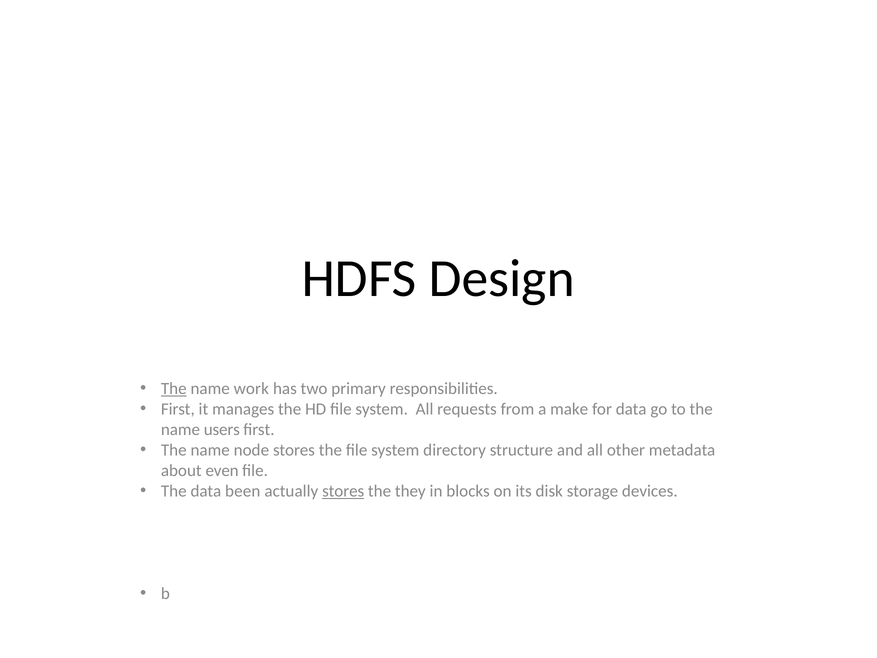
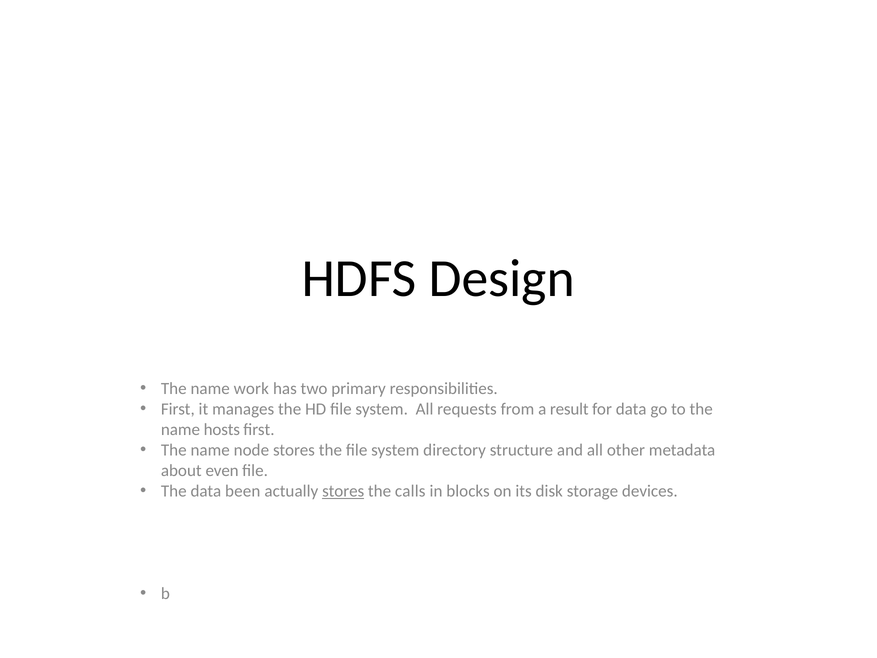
The underline: present -> none (174, 388)
make: make -> result (569, 409)
users: users -> hosts (222, 429)
they: they -> calls (410, 491)
